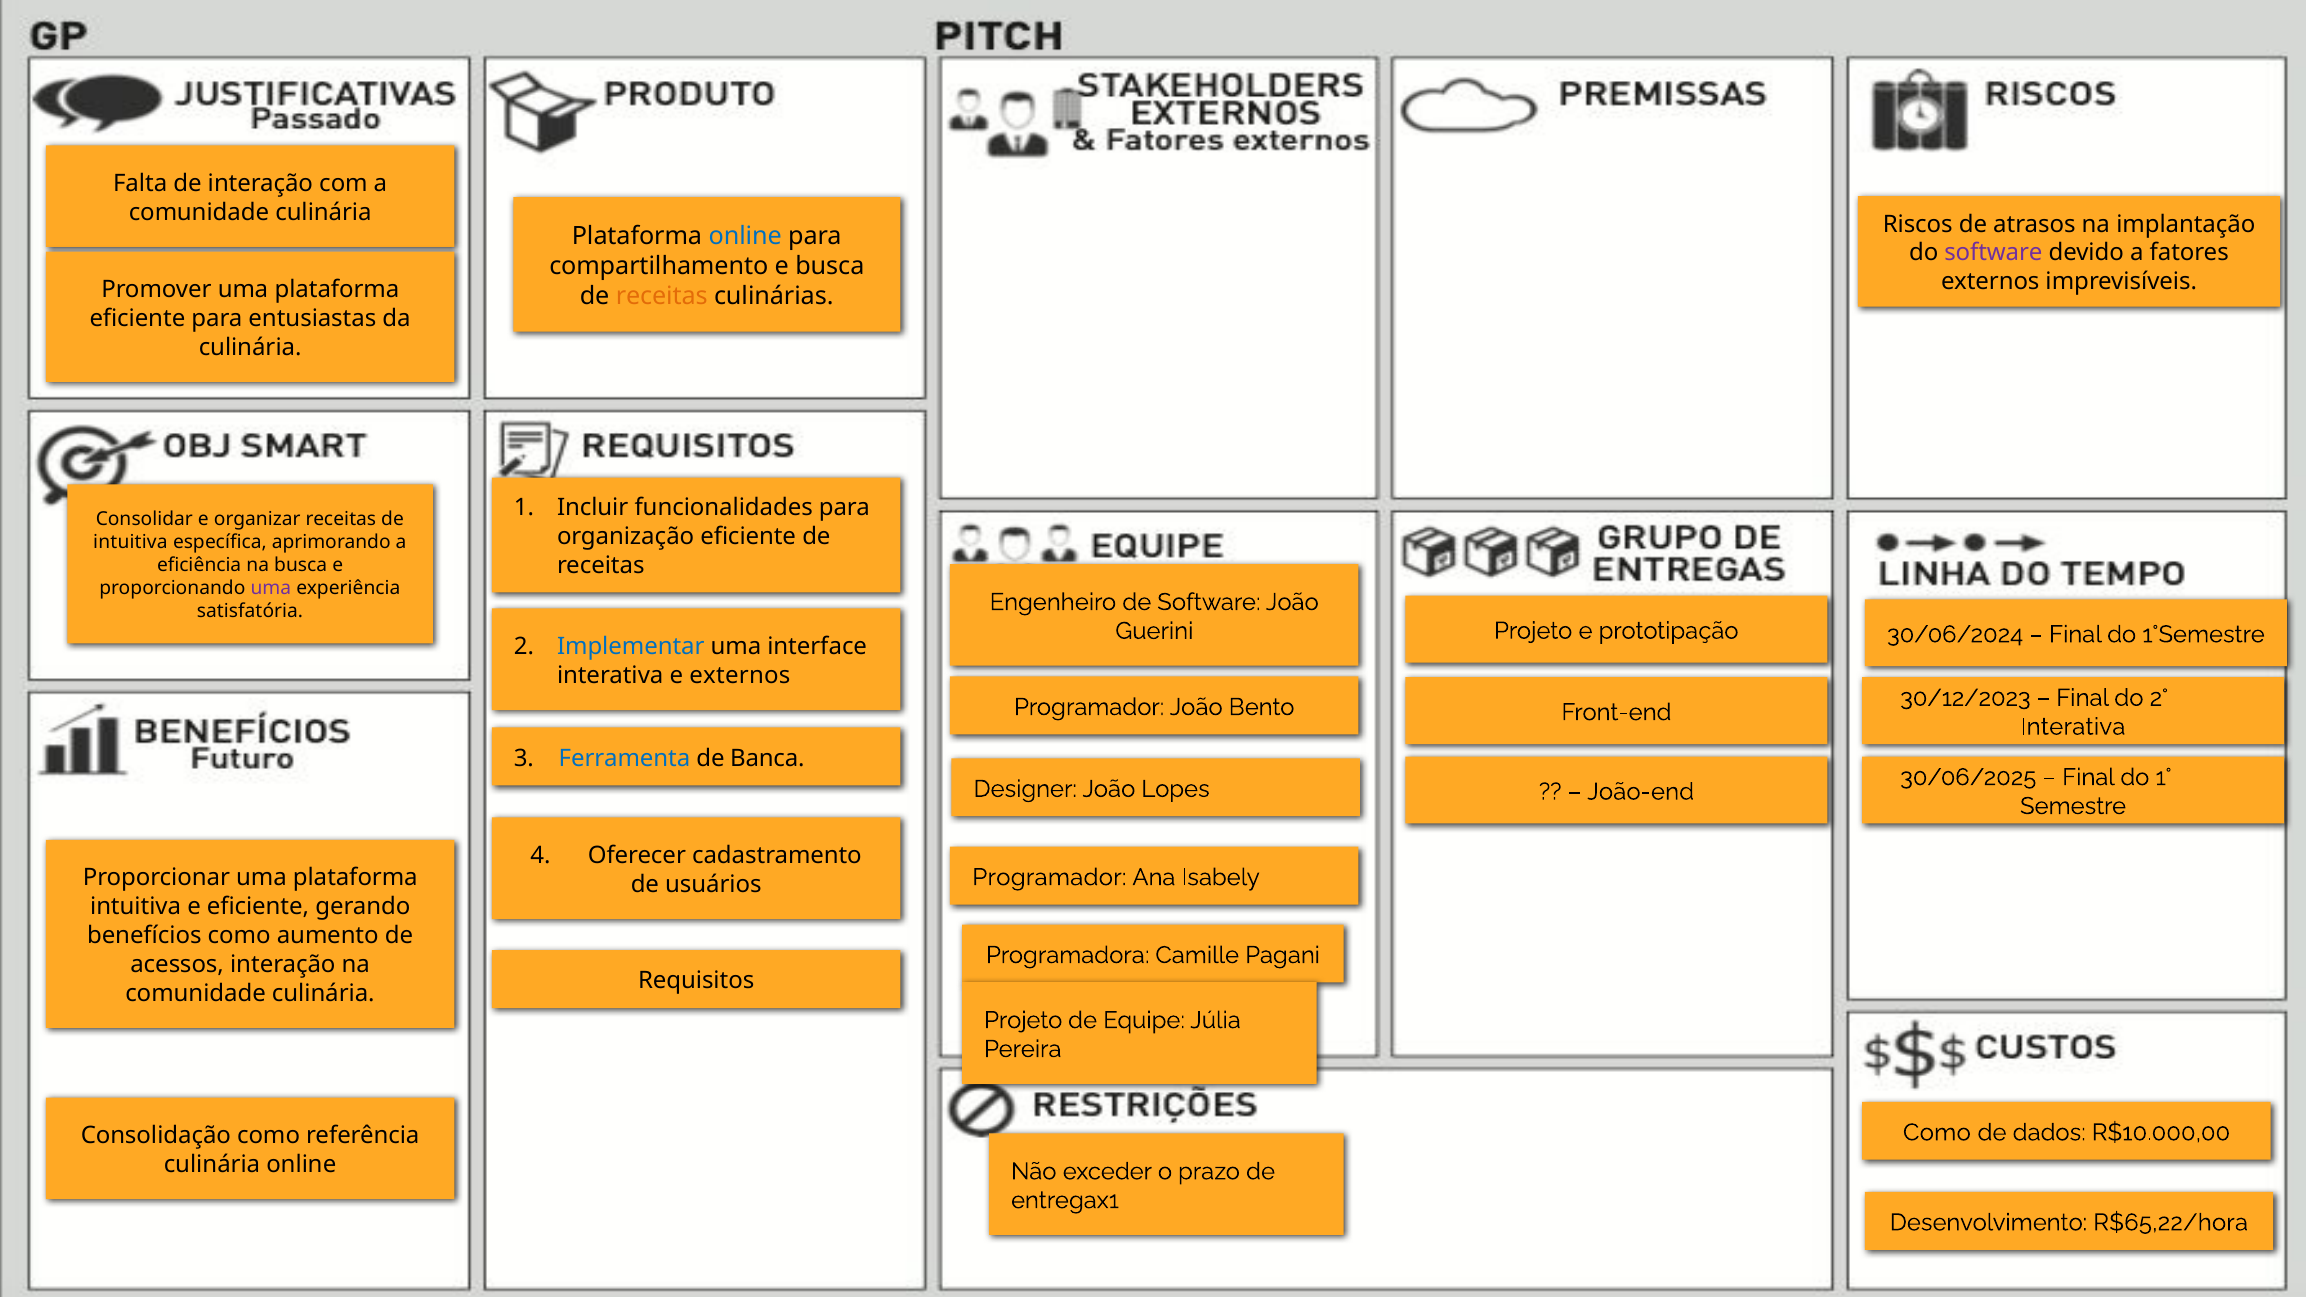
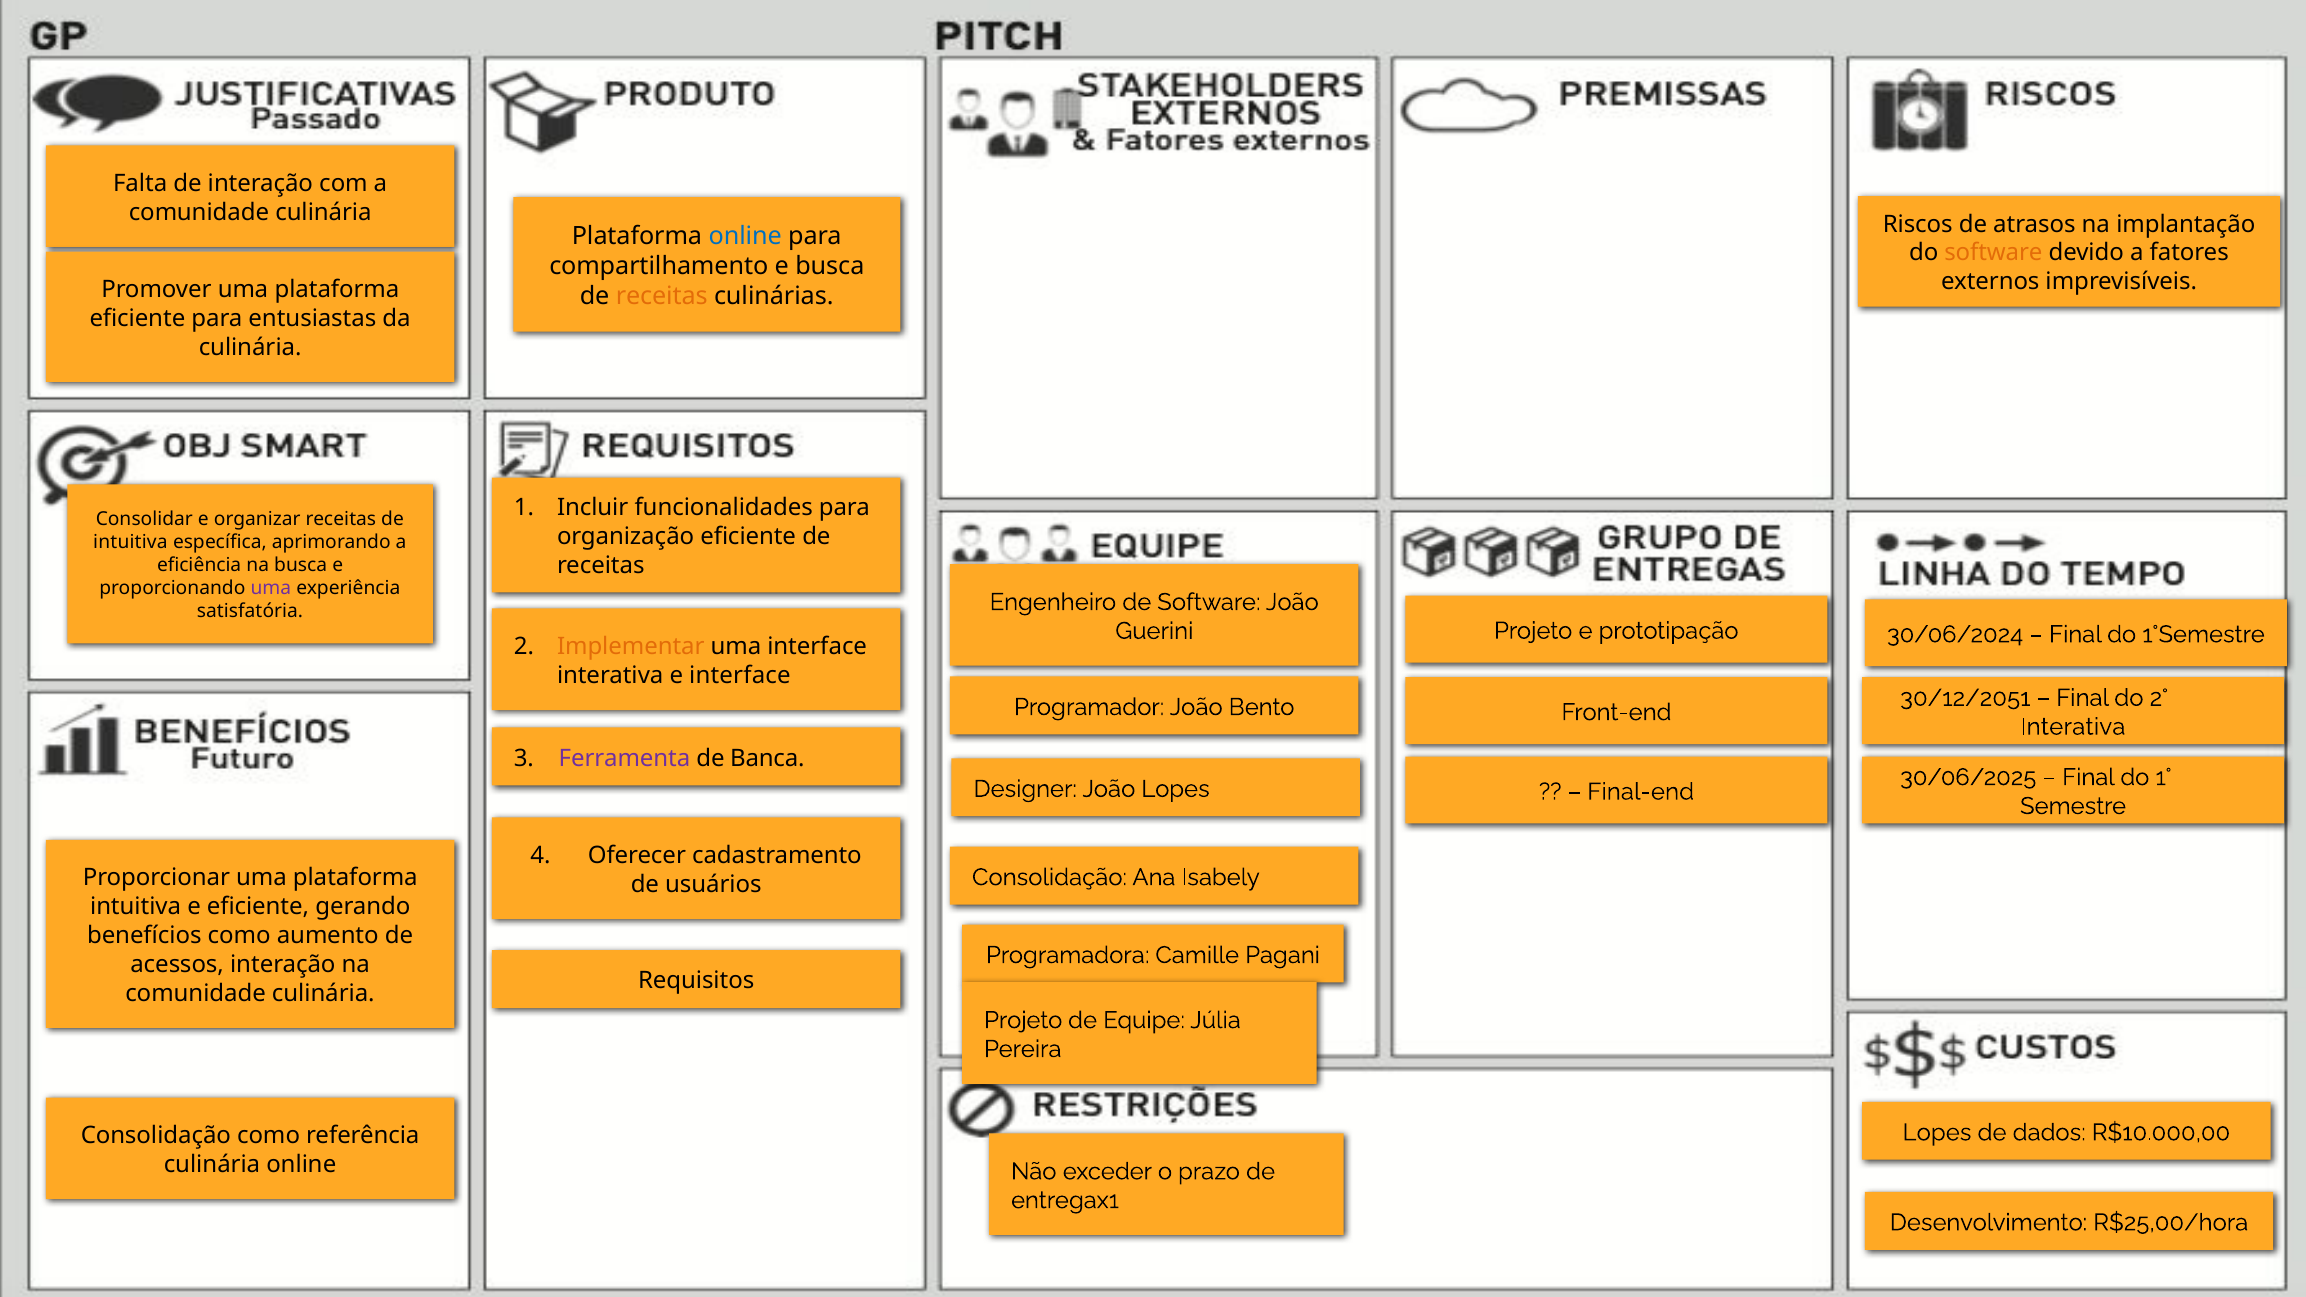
software colour: purple -> orange (1993, 253)
Implementar colour: blue -> orange (631, 647)
e externos: externos -> interface (740, 675)
30/12/2023: 30/12/2023 -> 30/12/2051 (1965, 698)
Ferramenta colour: blue -> purple (624, 758)
João-end: João-end -> Final-end (1641, 792)
Programador: Programador -> Consolidação (1050, 877)
Como: Como -> Lopes (1937, 1133)
R$65,22/hora: R$65,22/hora -> R$25,00/hora (2171, 1223)
